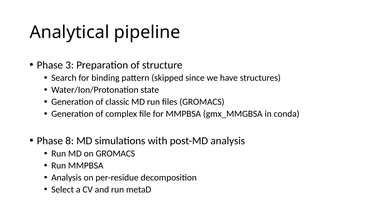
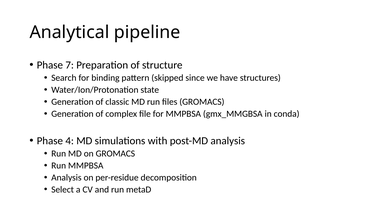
3: 3 -> 7 (70, 65)
8: 8 -> 4 (70, 141)
